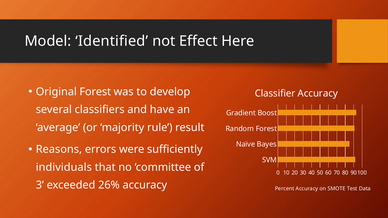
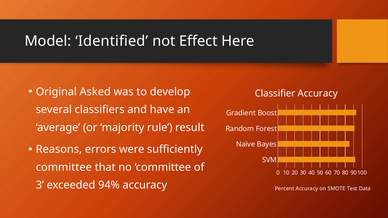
Original Forest: Forest -> Asked (95, 92)
individuals: individuals -> committee (64, 167)
26%: 26% -> 94% (109, 185)
